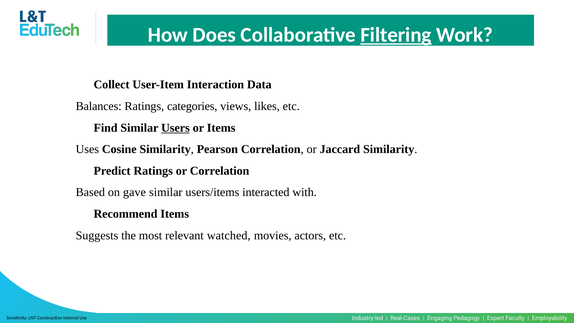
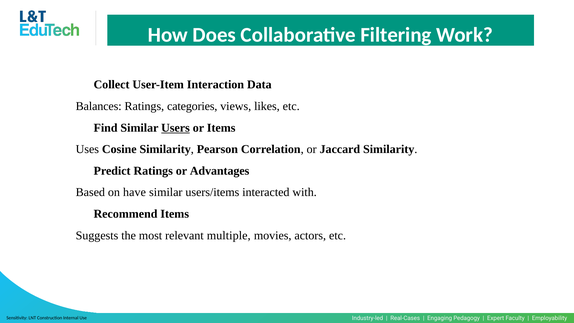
Filtering underline: present -> none (396, 35)
or Correlation: Correlation -> Advantages (220, 171)
gave: gave -> have (134, 192)
watched: watched -> multiple (229, 235)
